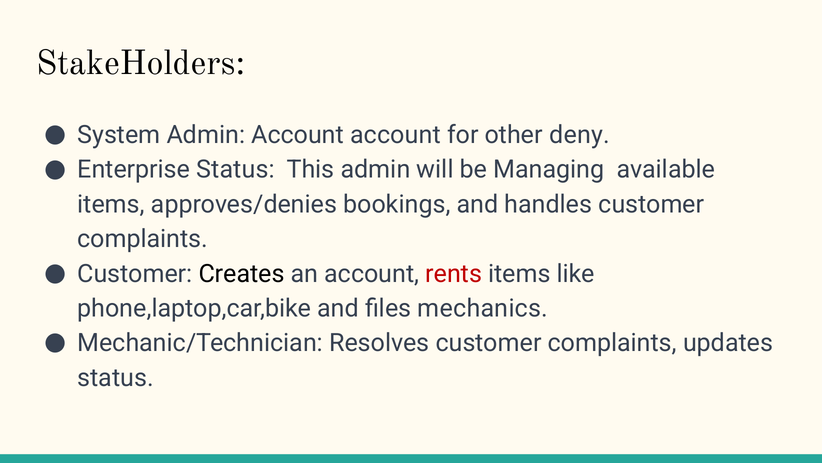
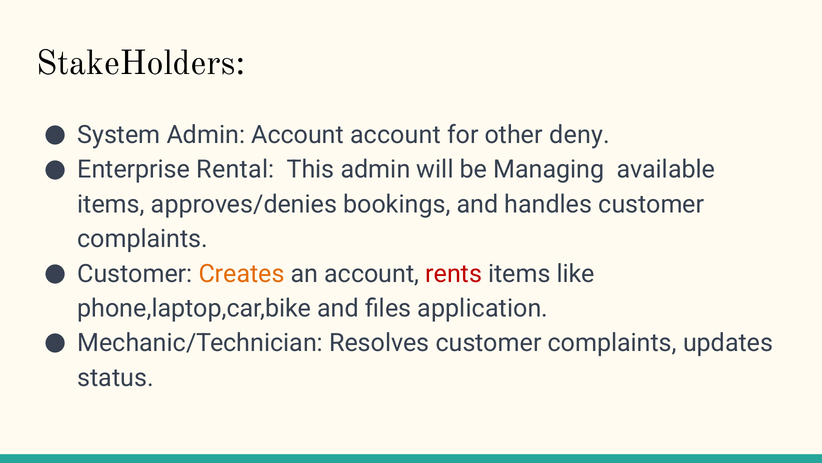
Enterprise Status: Status -> Rental (235, 169)
Creates colour: black -> orange (242, 273)
mechanics: mechanics -> application (483, 308)
